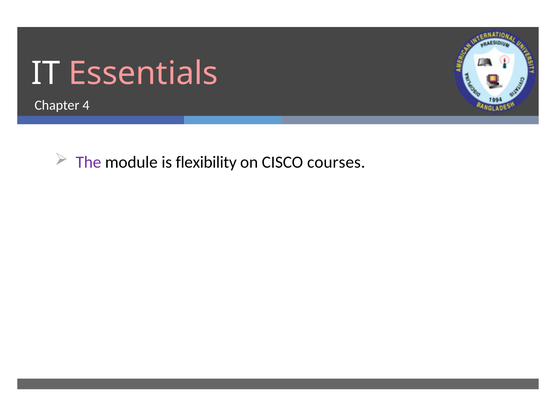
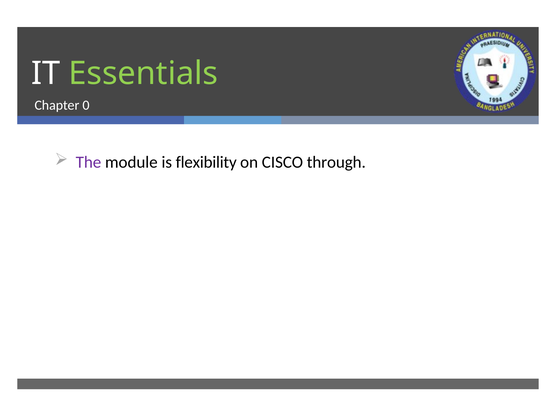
Essentials colour: pink -> light green (143, 73)
4: 4 -> 0 (86, 105)
courses: courses -> through (336, 162)
